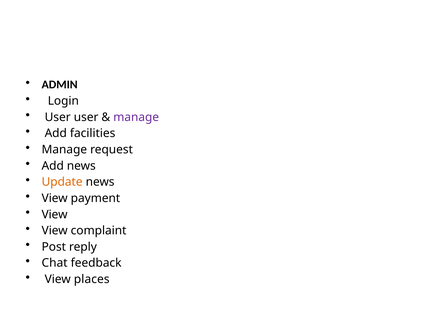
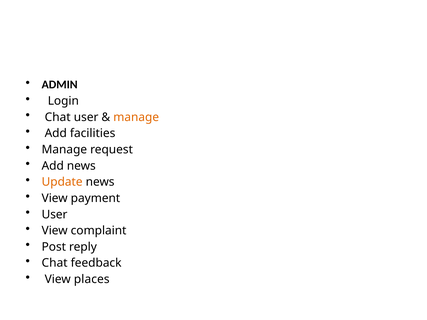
User: User -> Chat (58, 117)
manage colour: purple -> orange (136, 117)
View: View -> User (55, 215)
